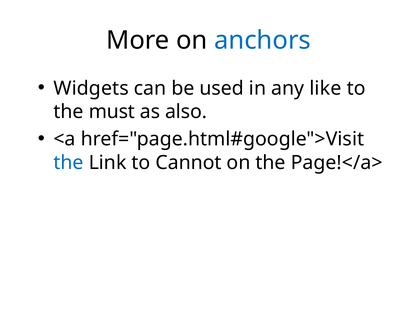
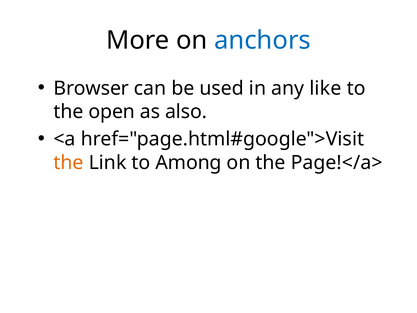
Widgets: Widgets -> Browser (91, 88)
must: must -> open (112, 112)
the colour: blue -> orange (69, 162)
Cannot: Cannot -> Among (189, 162)
